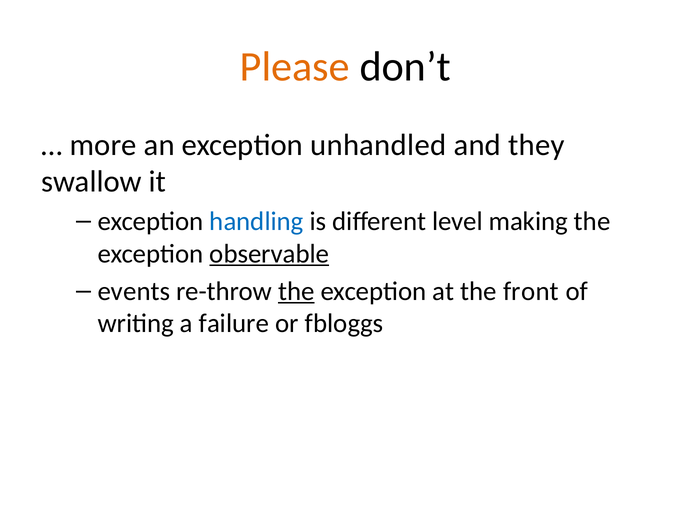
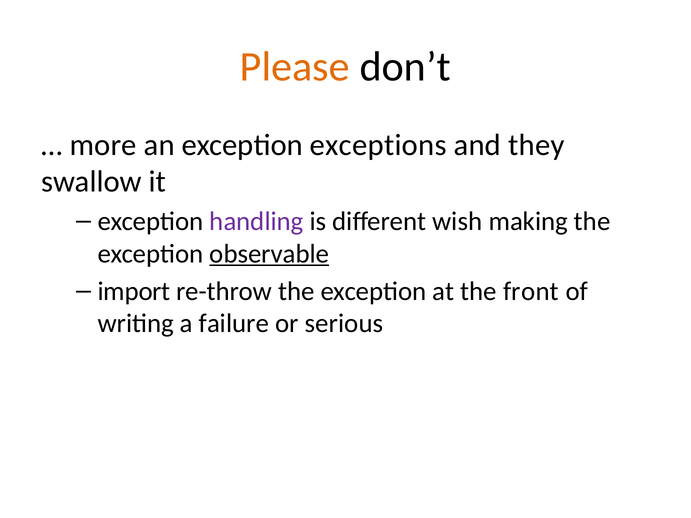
unhandled: unhandled -> exceptions (378, 145)
handling colour: blue -> purple (256, 222)
level: level -> wish (457, 222)
events: events -> import (134, 291)
the underline: present -> none (296, 291)
fbloggs: fbloggs -> serious (344, 324)
